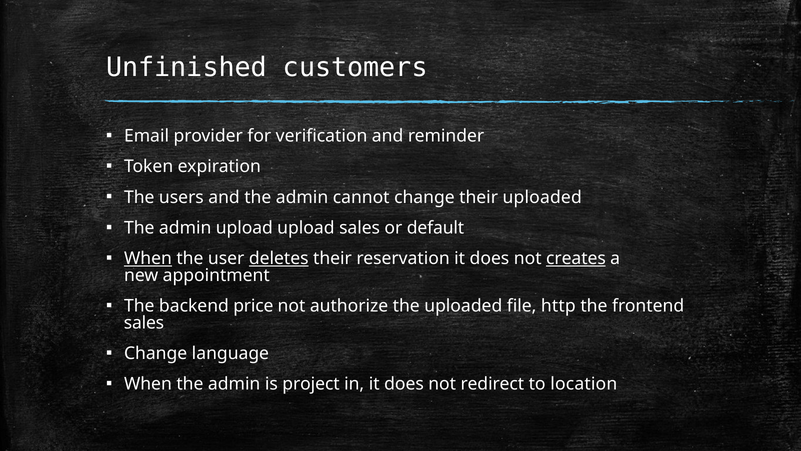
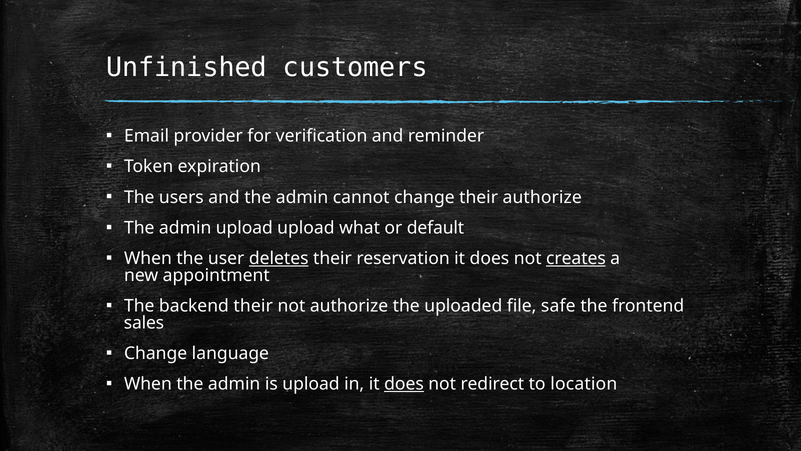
their uploaded: uploaded -> authorize (542, 197)
upload sales: sales -> what (360, 228)
When underline: present -> none (148, 258)
backend price: price -> their (253, 306)
http: http -> safe (558, 306)
is project: project -> upload (311, 384)
does underline: none -> present (404, 384)
